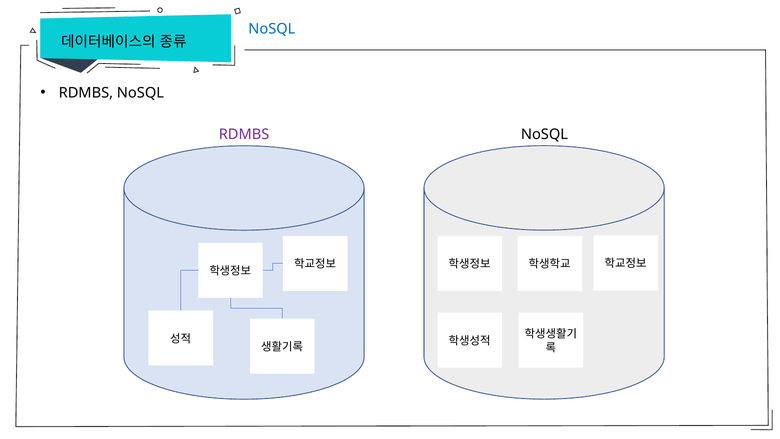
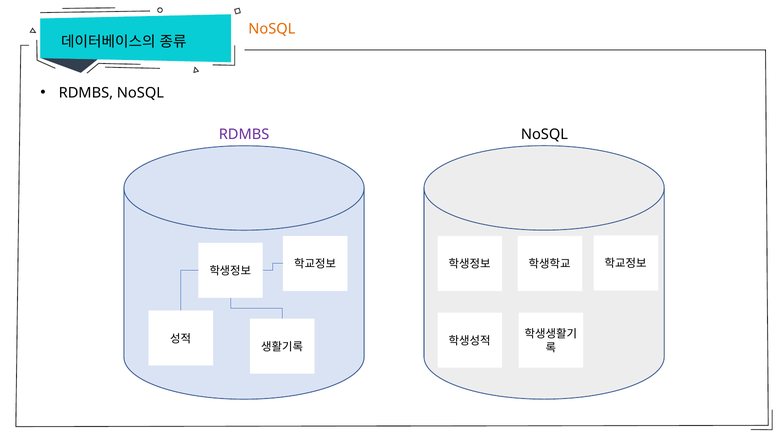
NoSQL colour: blue -> orange (272, 29)
